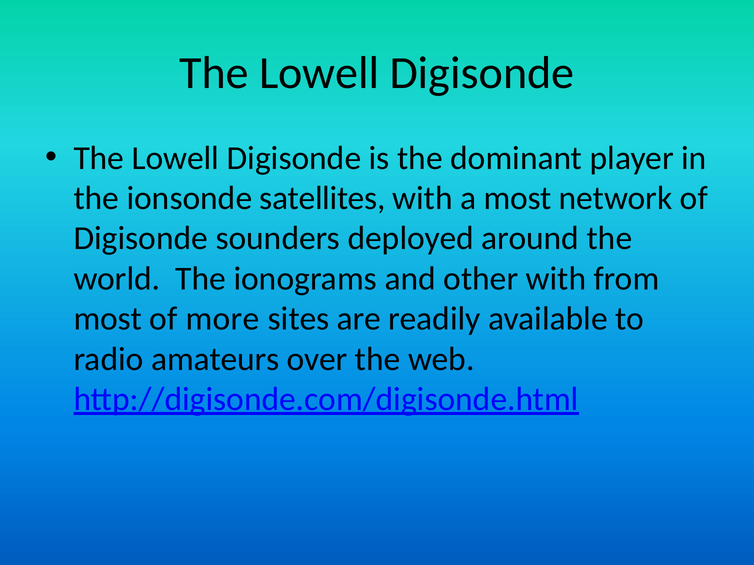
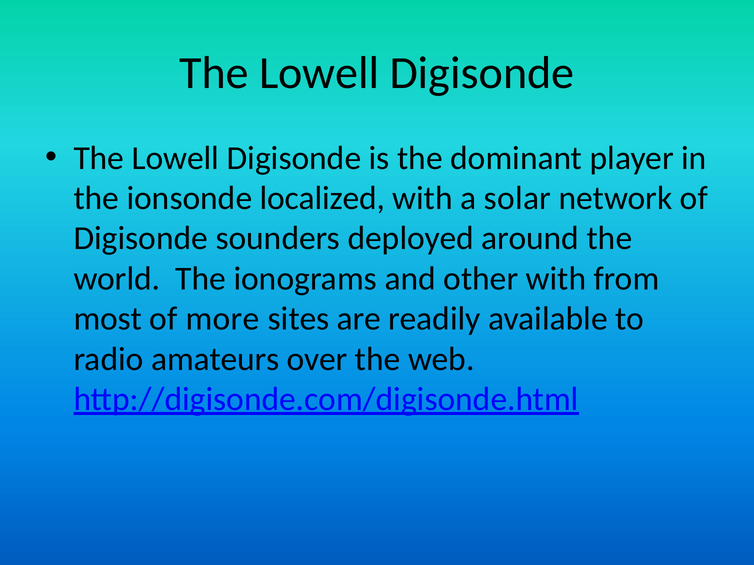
satellites: satellites -> localized (322, 198)
a most: most -> solar (517, 198)
